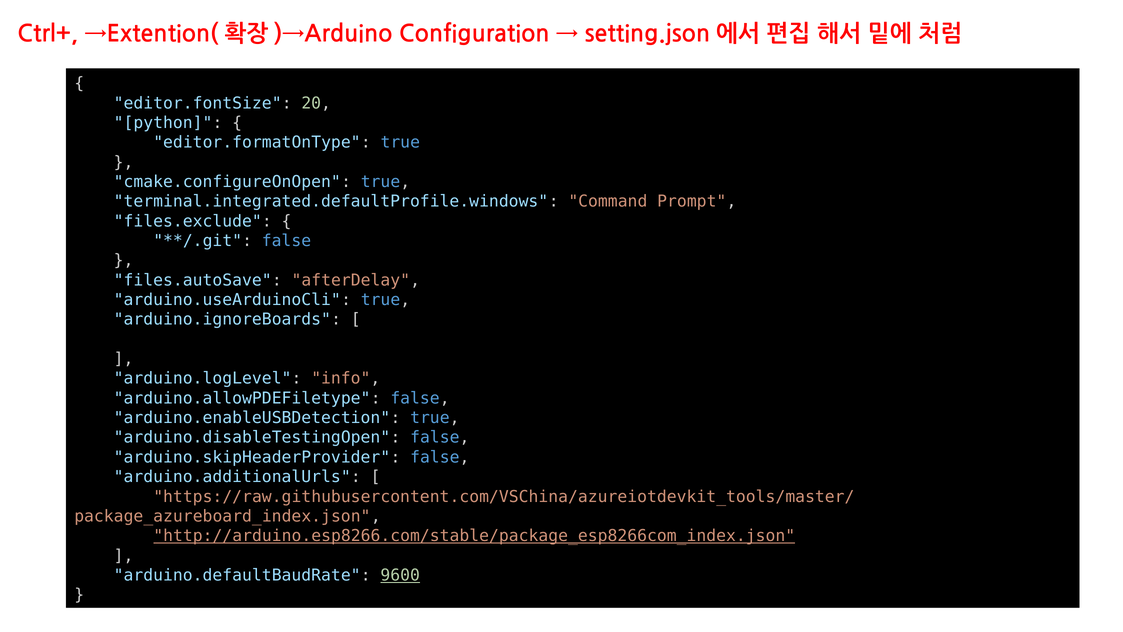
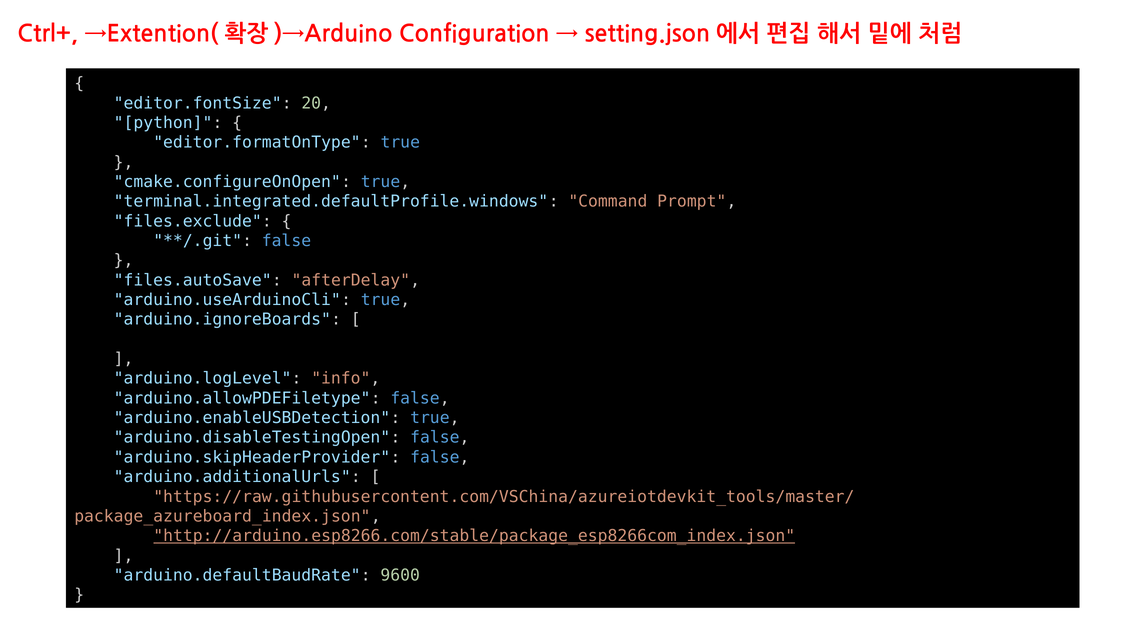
9600 underline: present -> none (400, 575)
